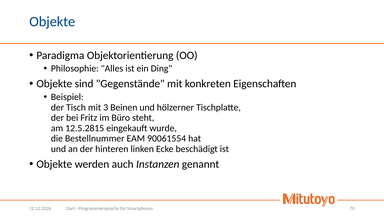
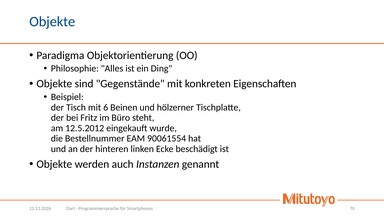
3: 3 -> 6 (106, 107)
12.5.2815: 12.5.2815 -> 12.5.2012 (85, 128)
